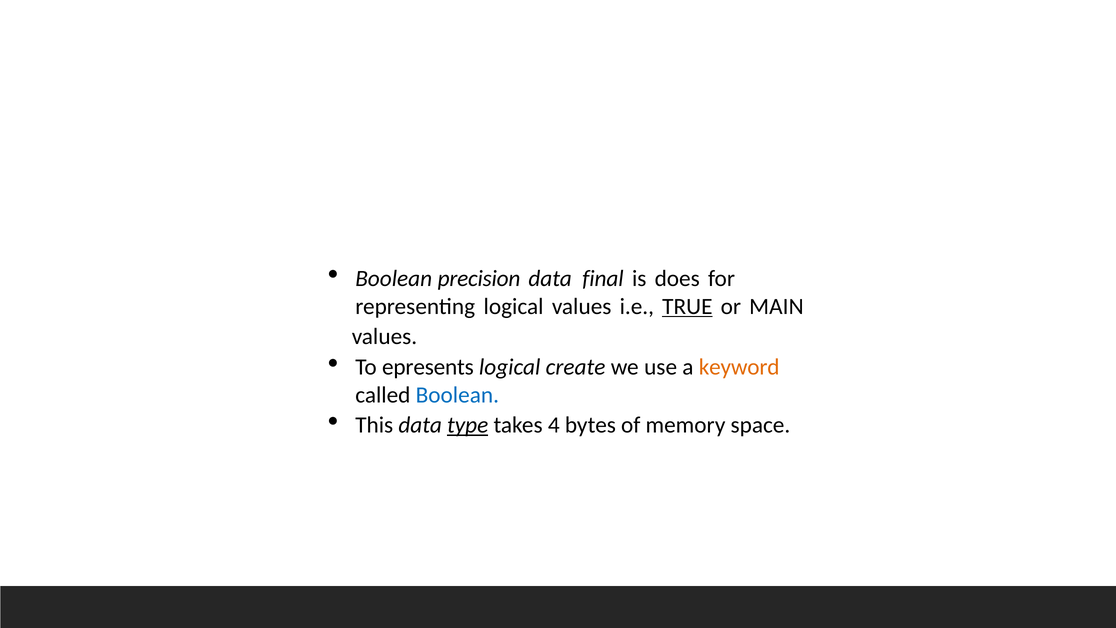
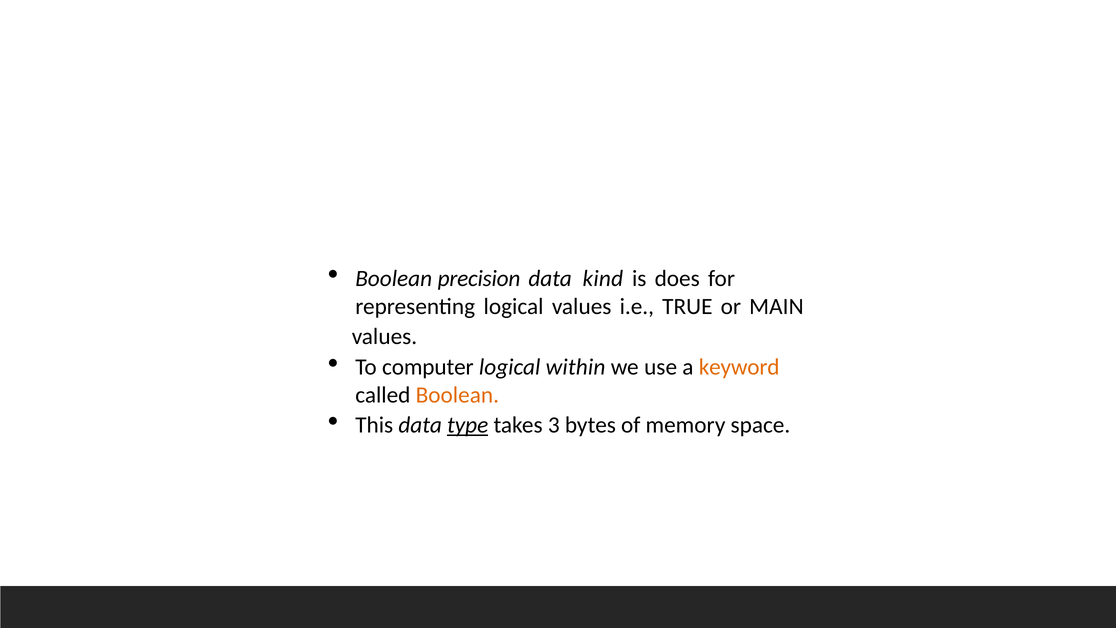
final: final -> kind (603, 278)
TRUE underline: present -> none (687, 306)
epresents: epresents -> computer (428, 367)
create: create -> within (576, 367)
Boolean colour: blue -> orange (457, 395)
4: 4 -> 3 (554, 425)
